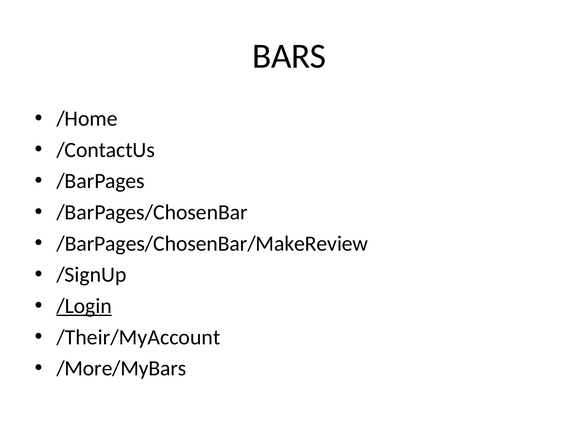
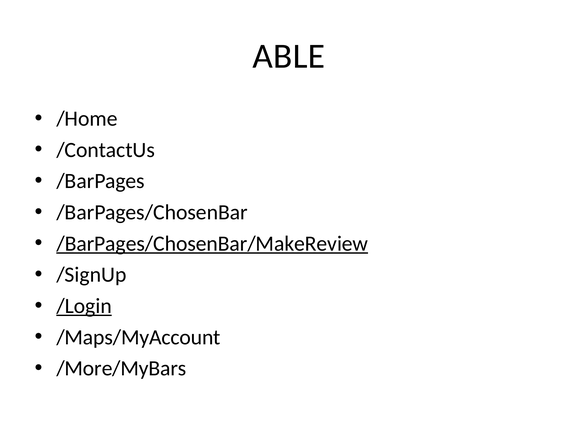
BARS: BARS -> ABLE (289, 56)
/BarPages/ChosenBar/MakeReview underline: none -> present (212, 243)
/Their/MyAccount: /Their/MyAccount -> /Maps/MyAccount (138, 337)
